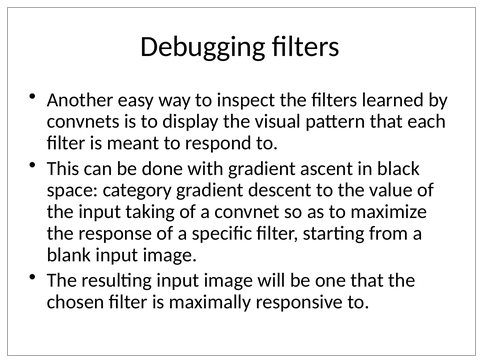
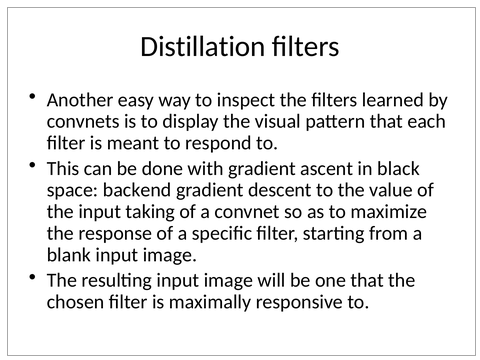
Debugging: Debugging -> Distillation (203, 46)
category: category -> backend (137, 190)
